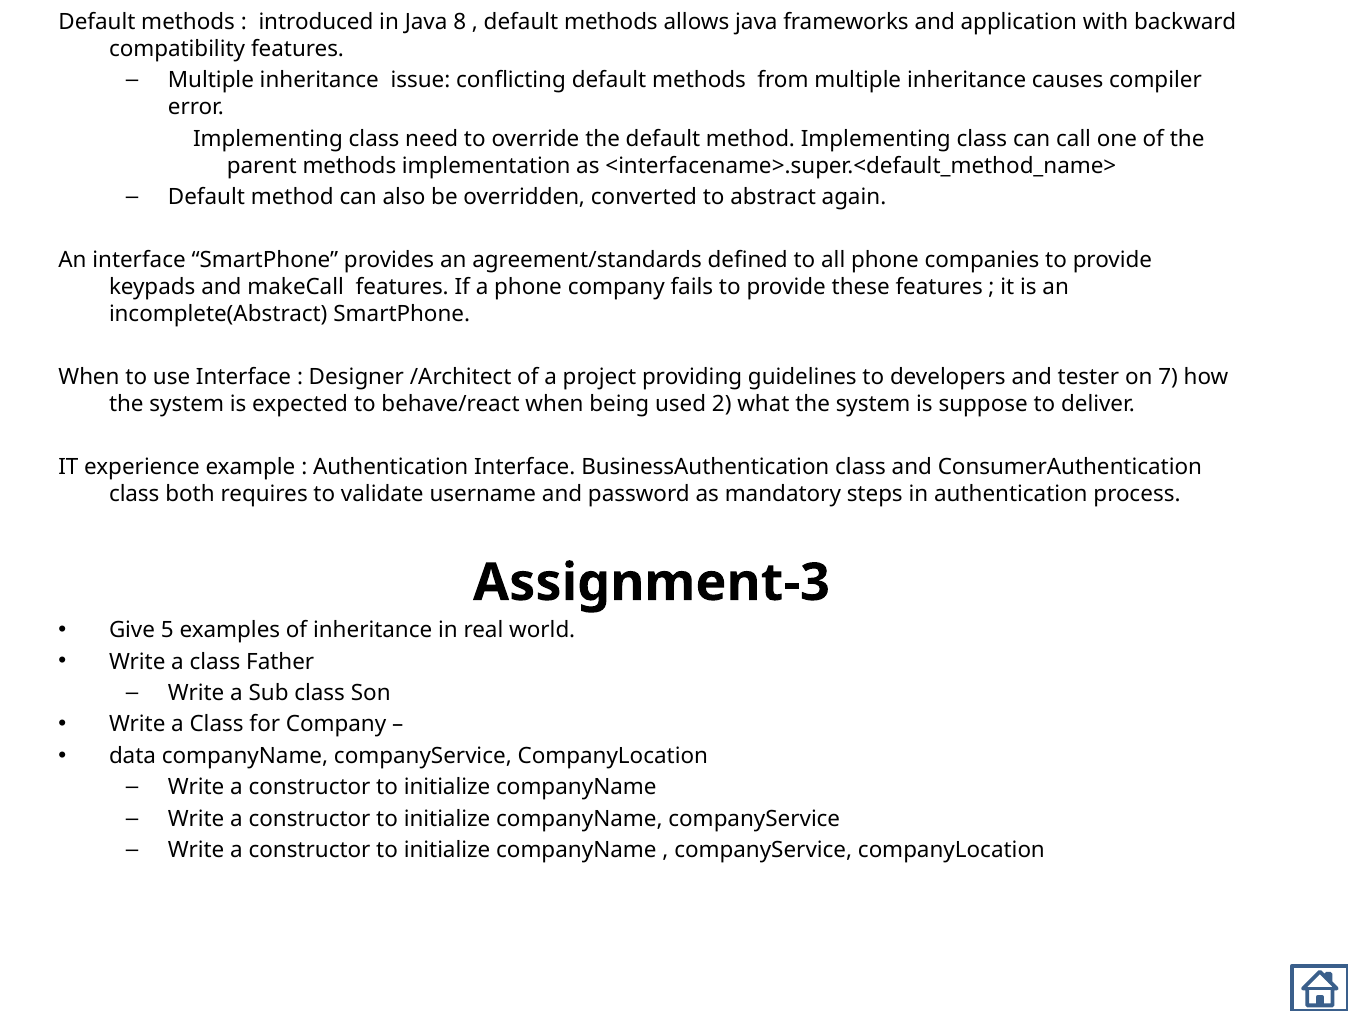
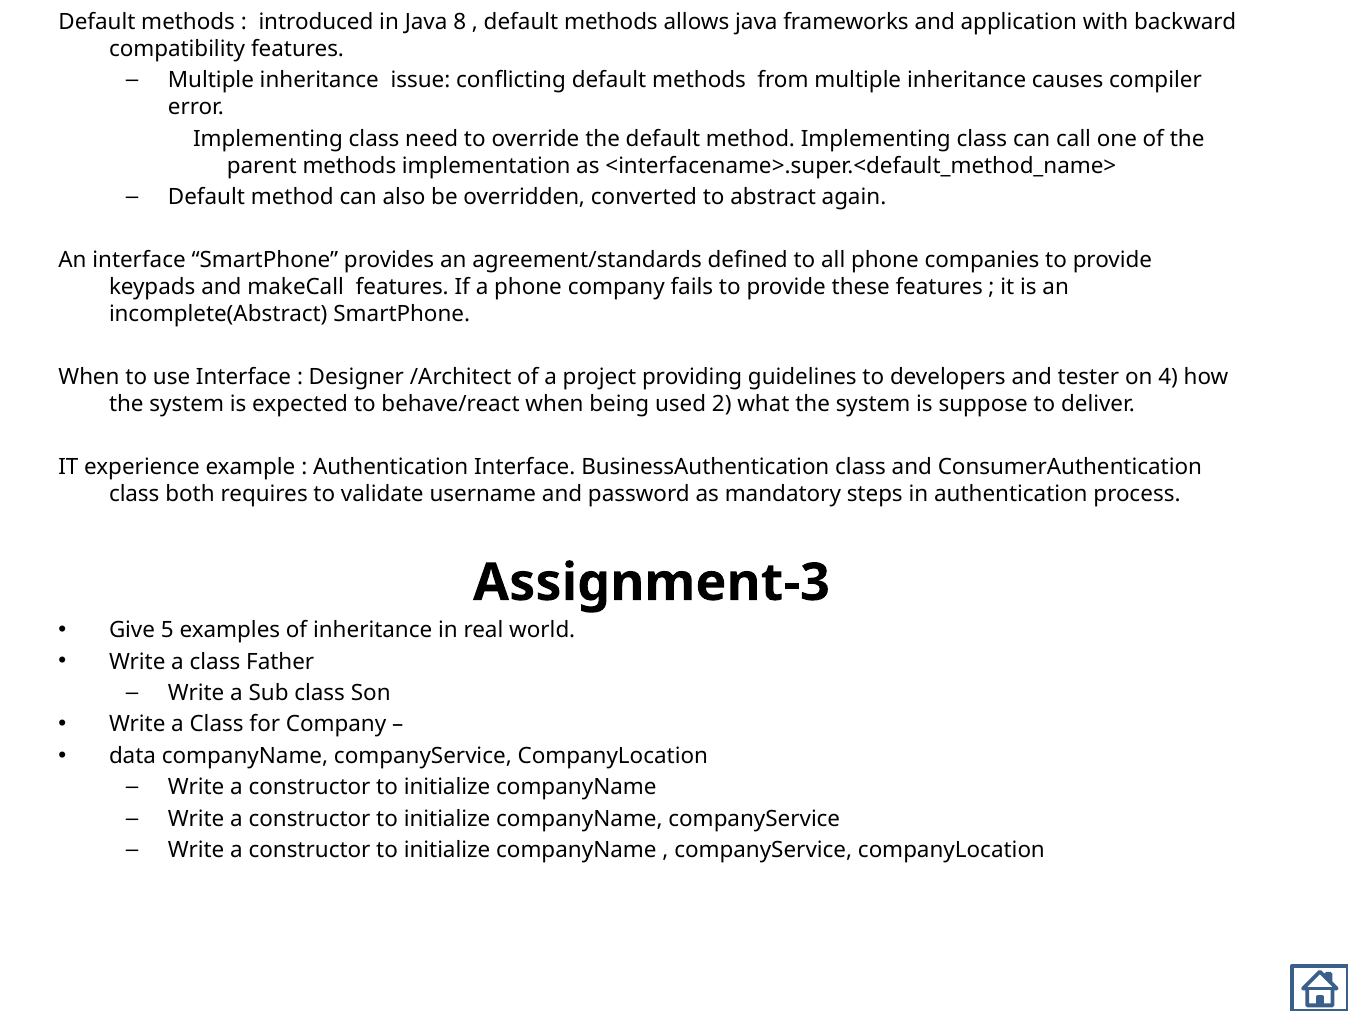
7: 7 -> 4 (1168, 377)
